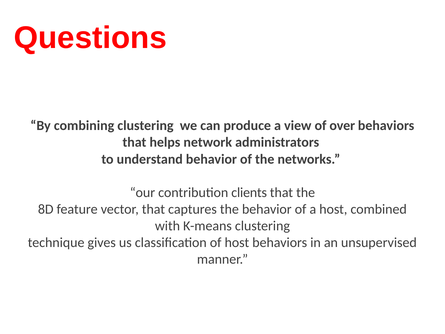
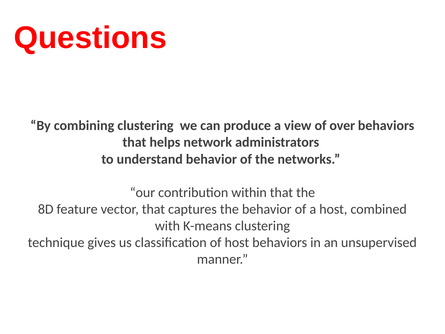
clients: clients -> within (249, 192)
